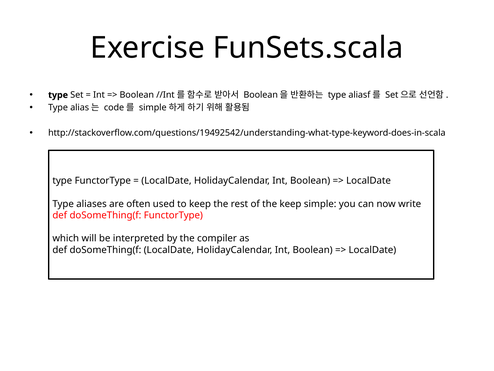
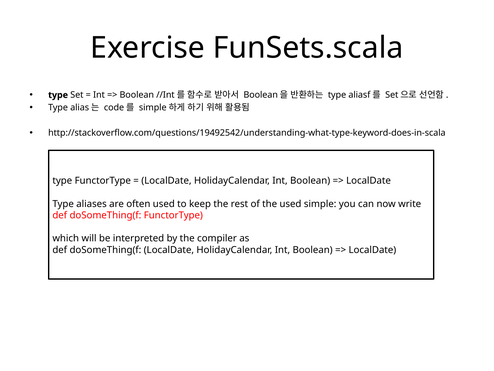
the keep: keep -> used (290, 204)
